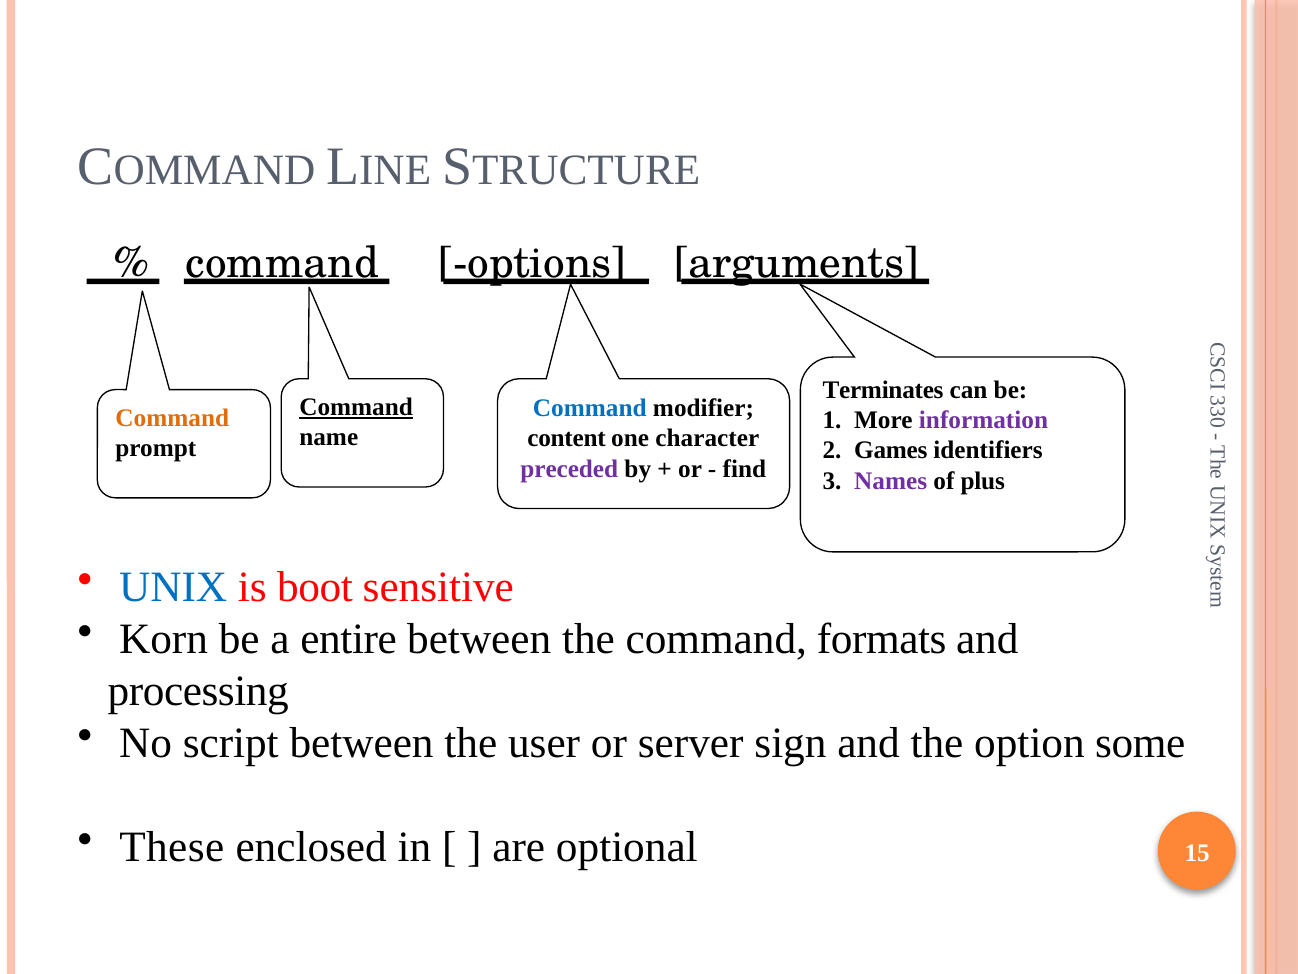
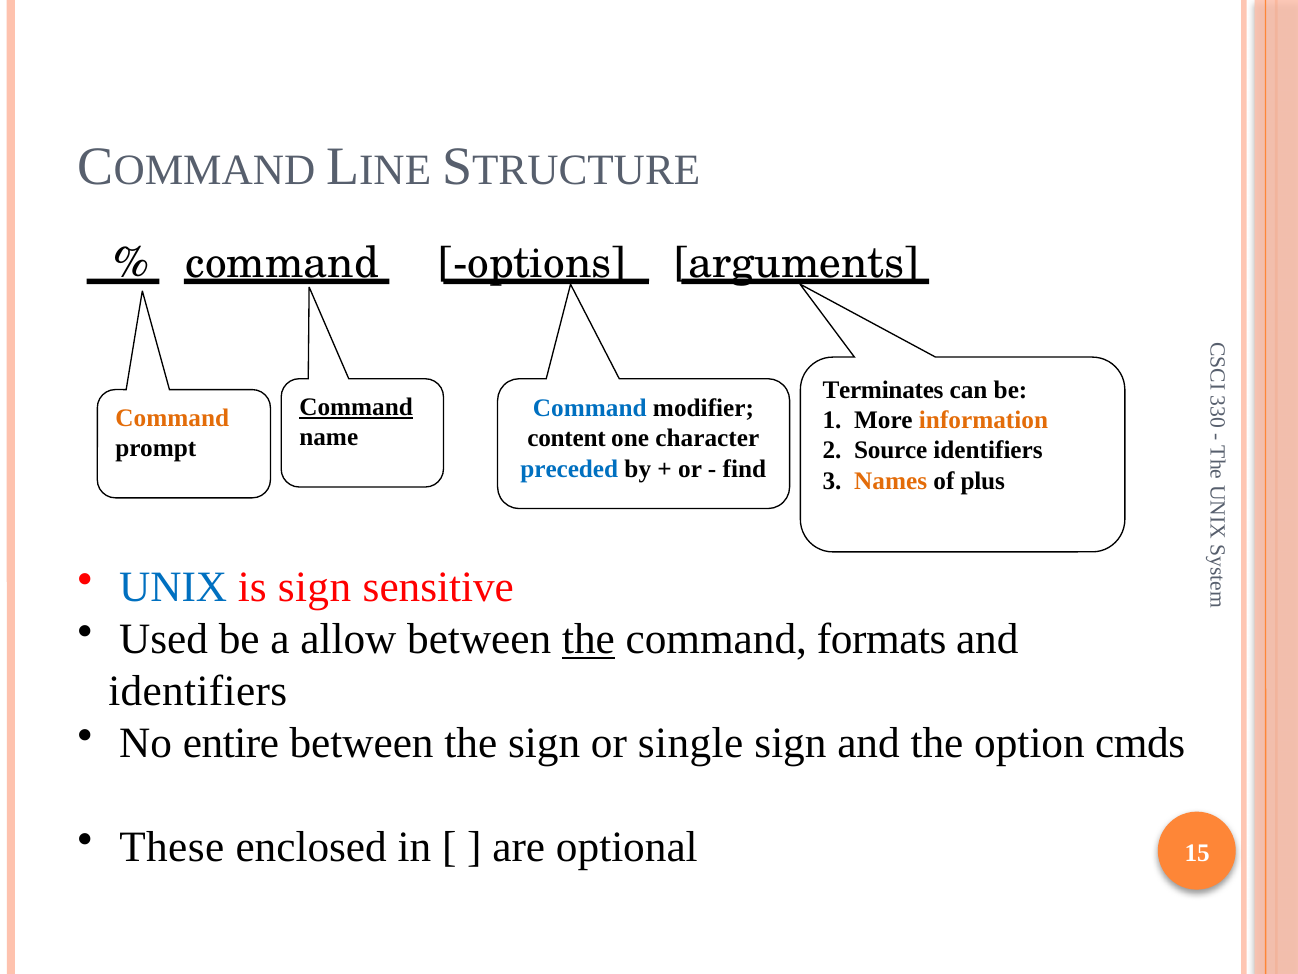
information colour: purple -> orange (984, 420)
Games: Games -> Source (891, 450)
preceded colour: purple -> blue (569, 469)
Names colour: purple -> orange (891, 481)
is boot: boot -> sign (315, 587)
Korn: Korn -> Used (164, 639)
entire: entire -> allow (348, 639)
the underline: none -> present (588, 639)
processing: processing -> identifiers (198, 691)
script: script -> entire (231, 743)
the user: user -> sign (544, 743)
server: server -> single (691, 743)
some: some -> cmds (1140, 743)
